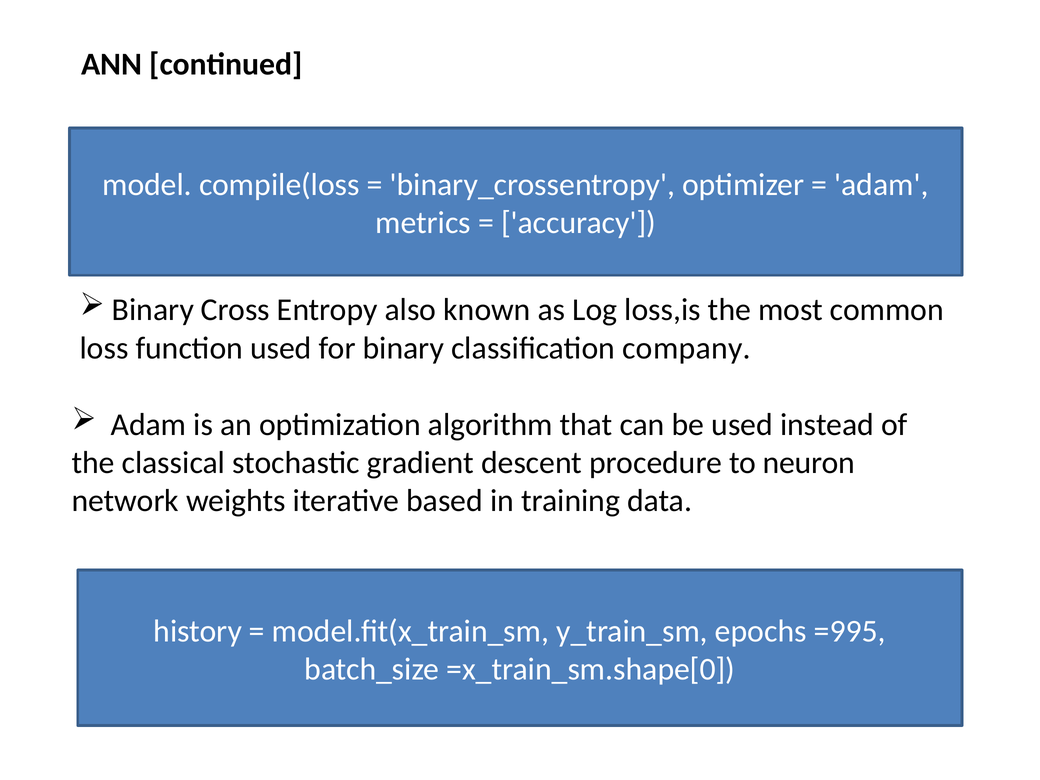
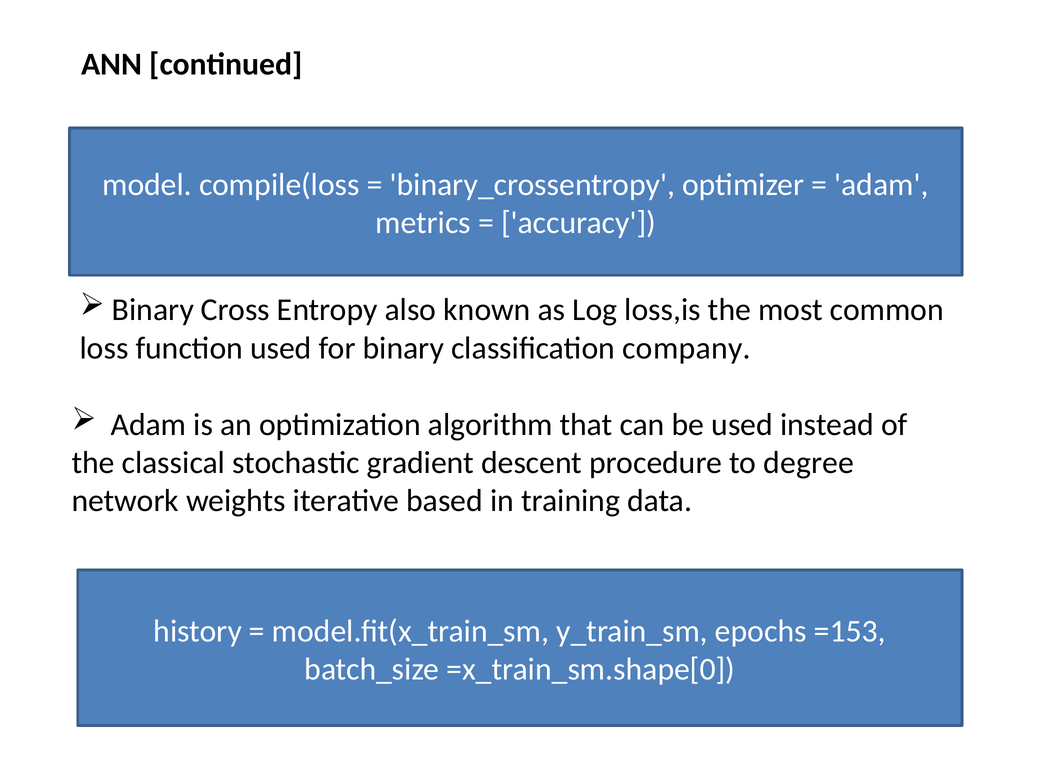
neuron: neuron -> degree (809, 463)
=995: =995 -> =153 (850, 631)
